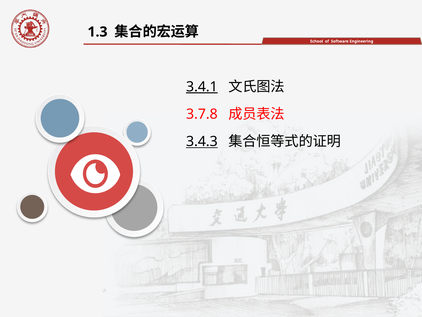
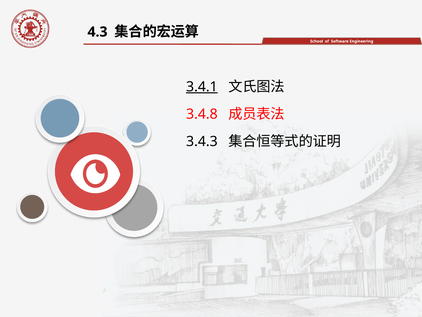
1.3: 1.3 -> 4.3 (98, 32)
3.7.8: 3.7.8 -> 3.4.8 (202, 114)
3.4.3 underline: present -> none (202, 141)
